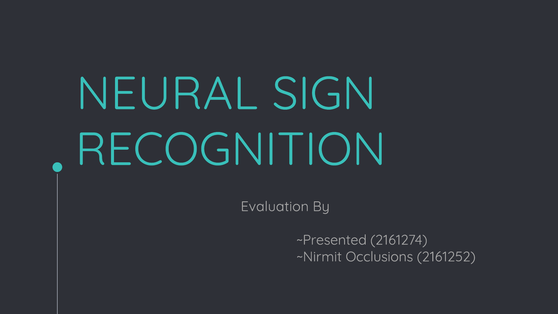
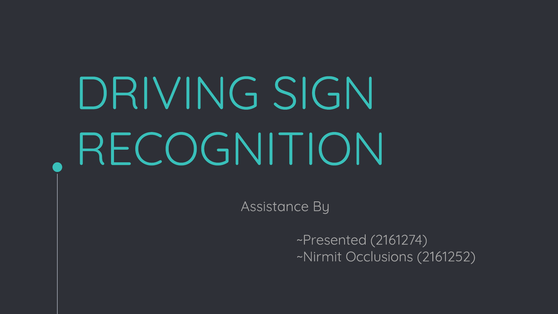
NEURAL: NEURAL -> DRIVING (168, 94)
Evaluation: Evaluation -> Assistance (275, 206)
